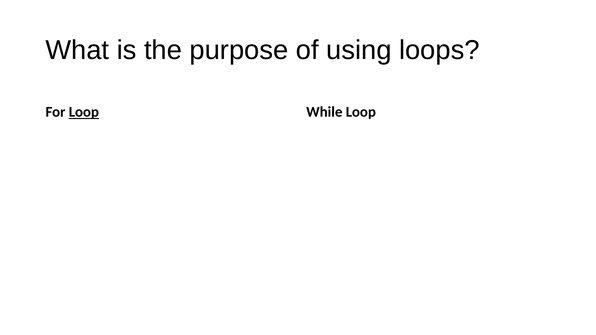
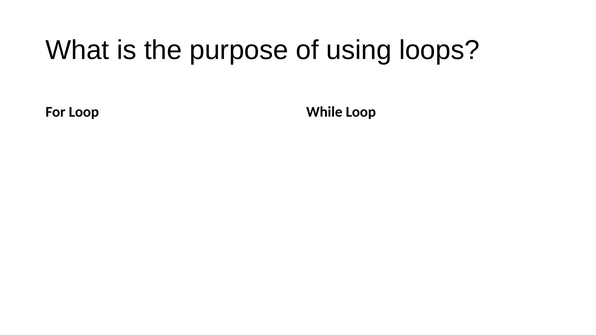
Loop underline: present -> none (84, 112)
